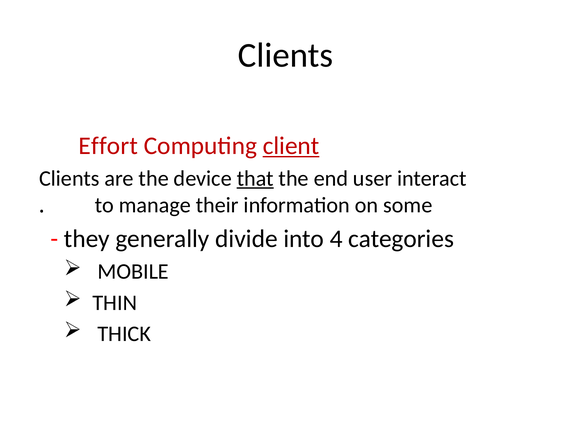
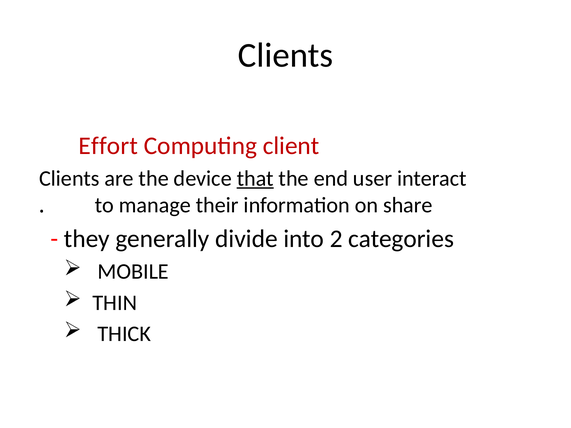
client underline: present -> none (291, 146)
some: some -> share (408, 205)
4: 4 -> 2 (336, 239)
